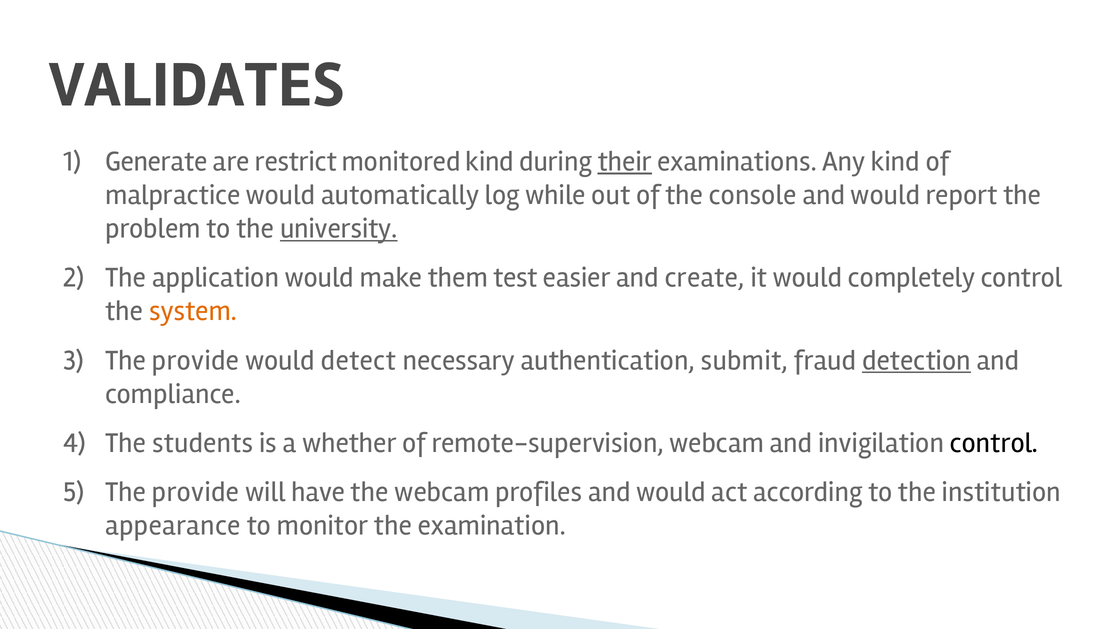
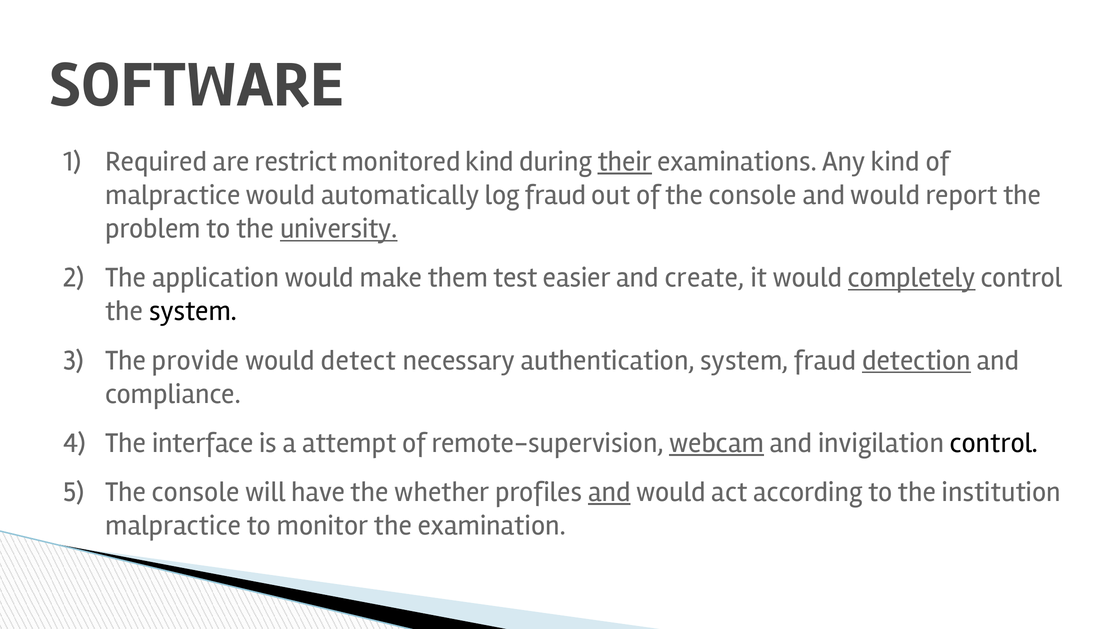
VALIDATES: VALIDATES -> SOFTWARE (197, 85)
Generate: Generate -> Required (156, 162)
log while: while -> fraud (556, 195)
completely underline: none -> present (912, 278)
system colour: orange -> black (193, 311)
authentication submit: submit -> system (744, 360)
students: students -> interface (203, 443)
whether: whether -> attempt (349, 443)
webcam underline: none -> present (717, 443)
provide: provide -> console (196, 492)
the webcam: webcam -> whether (442, 492)
and underline: none -> present (609, 492)
appearance: appearance -> malpractice (173, 526)
